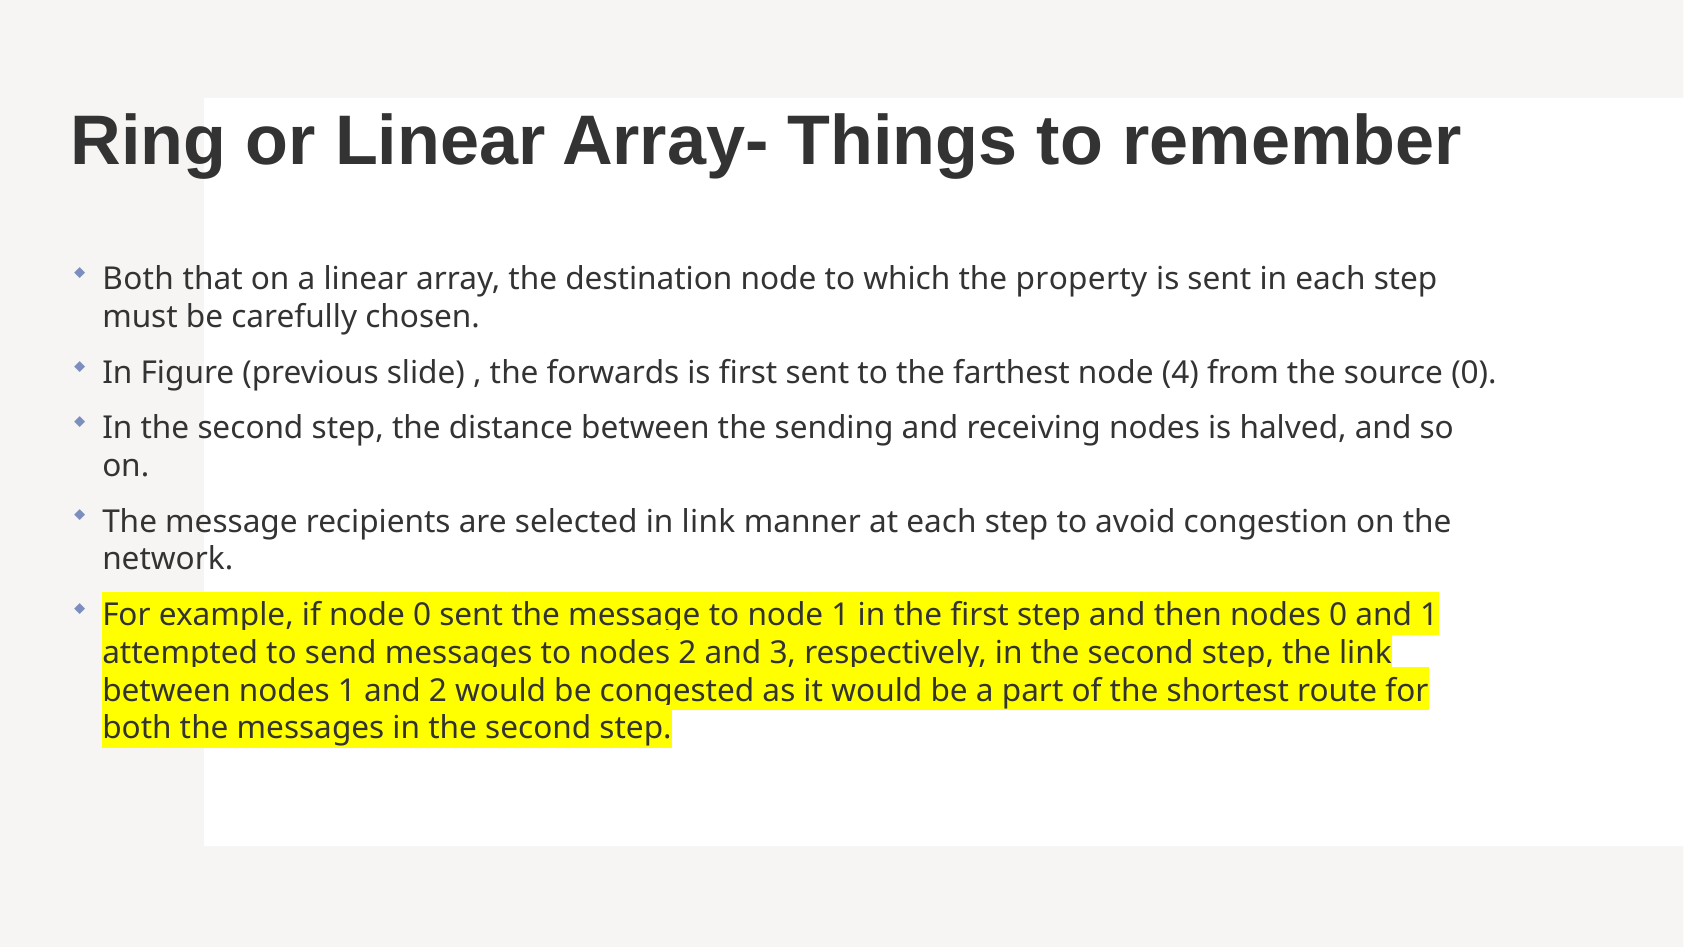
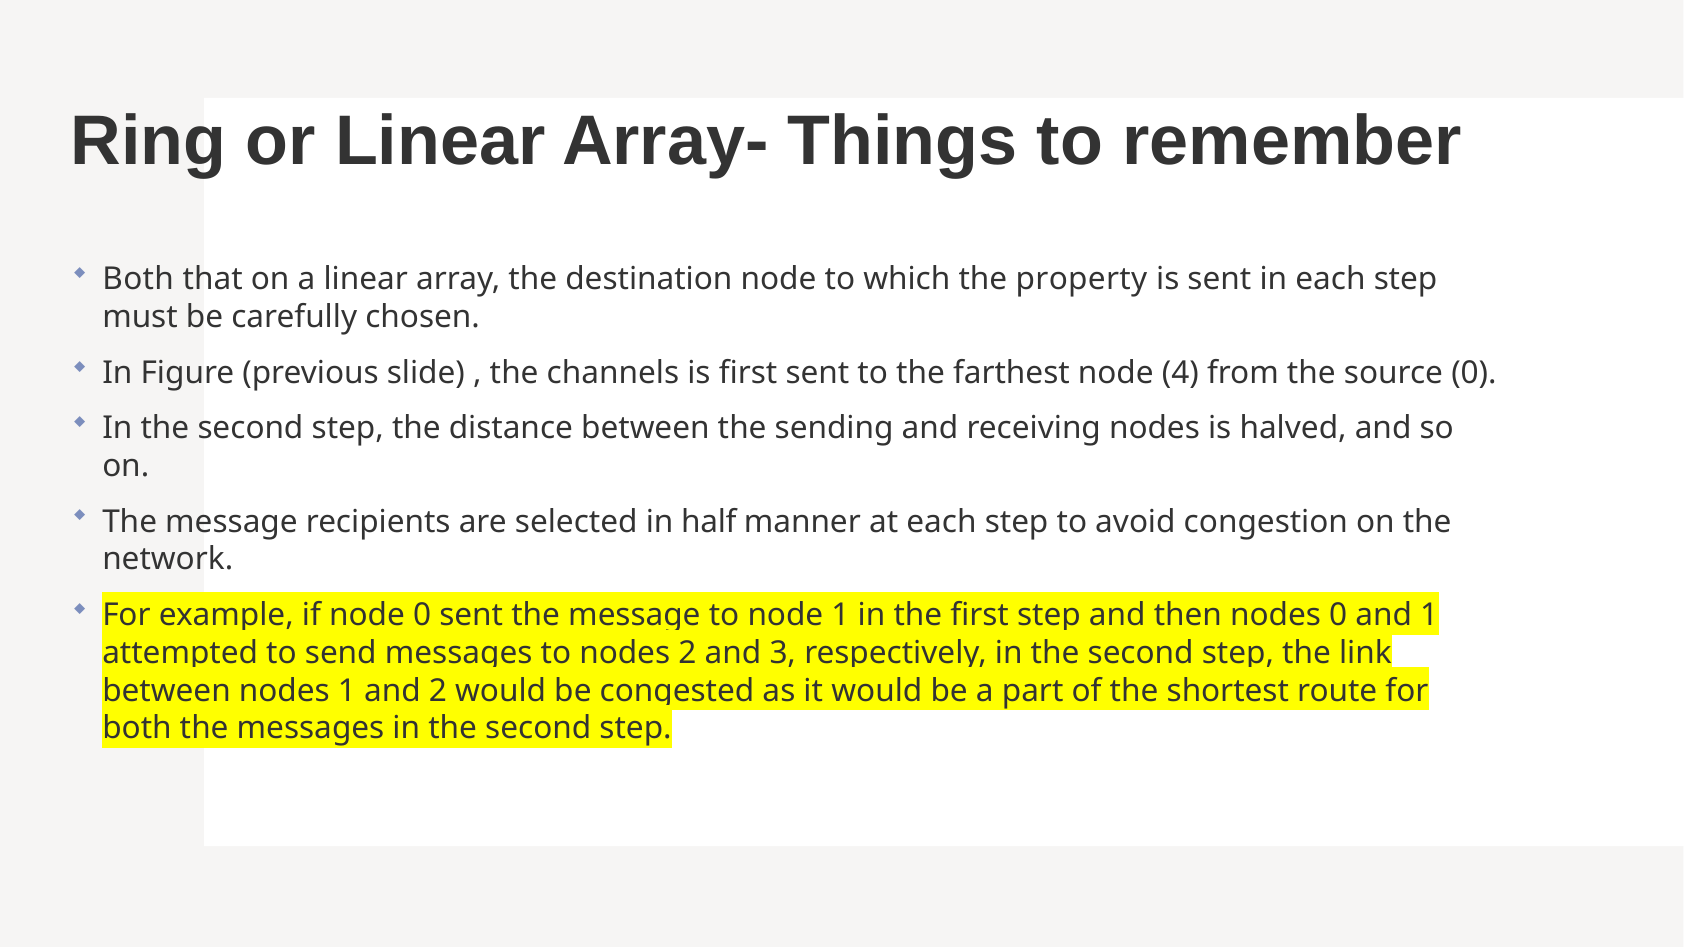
forwards: forwards -> channels (613, 373)
in link: link -> half (709, 522)
